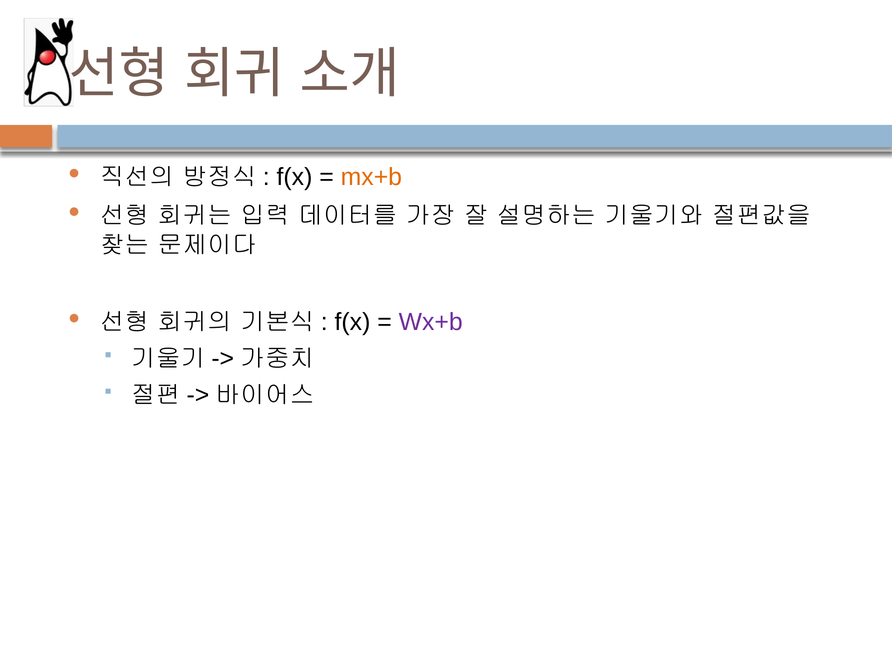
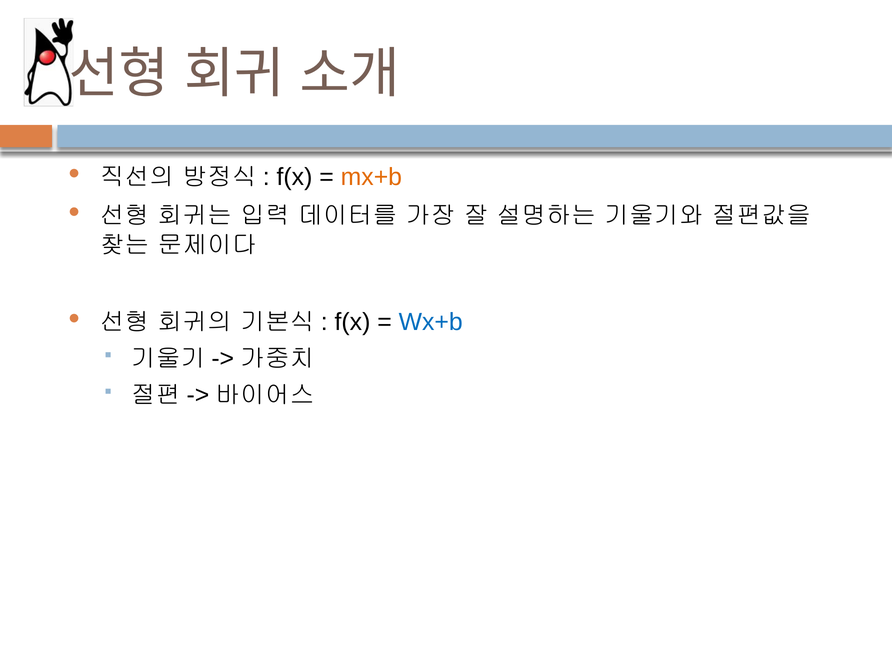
Wx+b colour: purple -> blue (431, 322)
